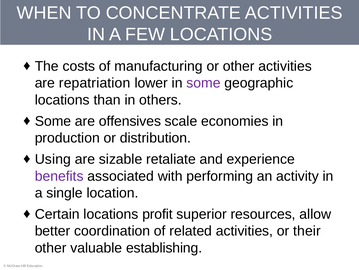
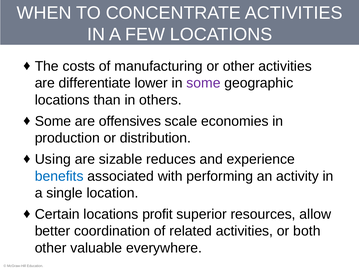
repatriation: repatriation -> differentiate (95, 83)
retaliate: retaliate -> reduces (171, 159)
benefits colour: purple -> blue (59, 176)
their: their -> both (307, 230)
establishing: establishing -> everywhere (164, 247)
